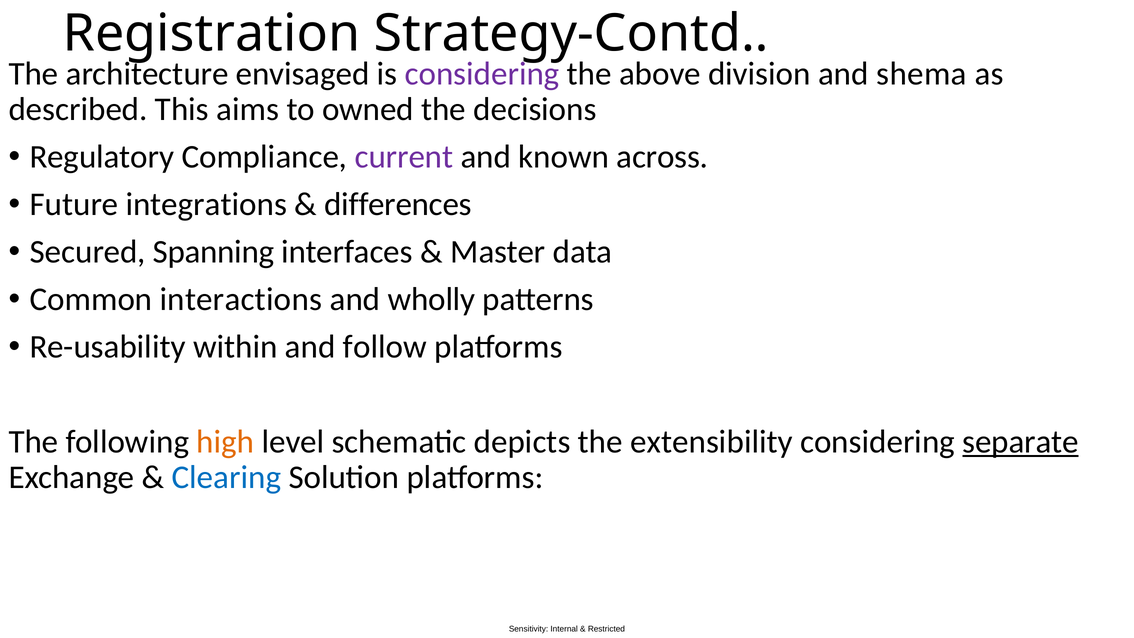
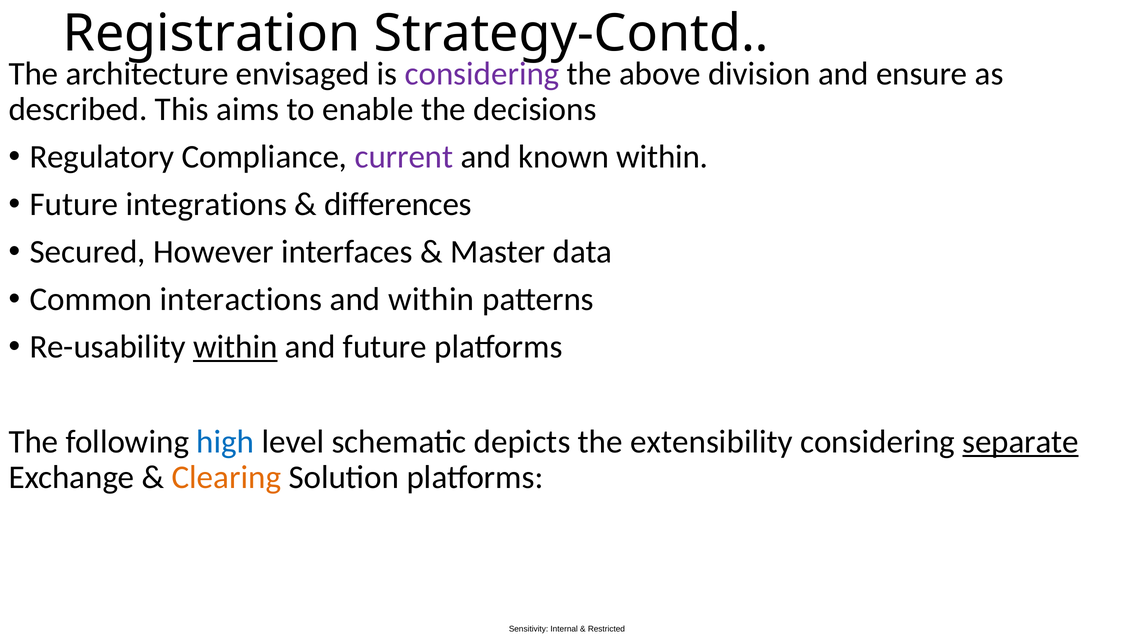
shema: shema -> ensure (922, 74)
owned: owned -> enable (368, 109)
known across: across -> within (662, 157)
Spanning: Spanning -> However (213, 252)
and wholly: wholly -> within (431, 299)
within underline: none -> present (235, 347)
and follow: follow -> future (385, 347)
high colour: orange -> blue (225, 442)
Clearing colour: blue -> orange (226, 477)
